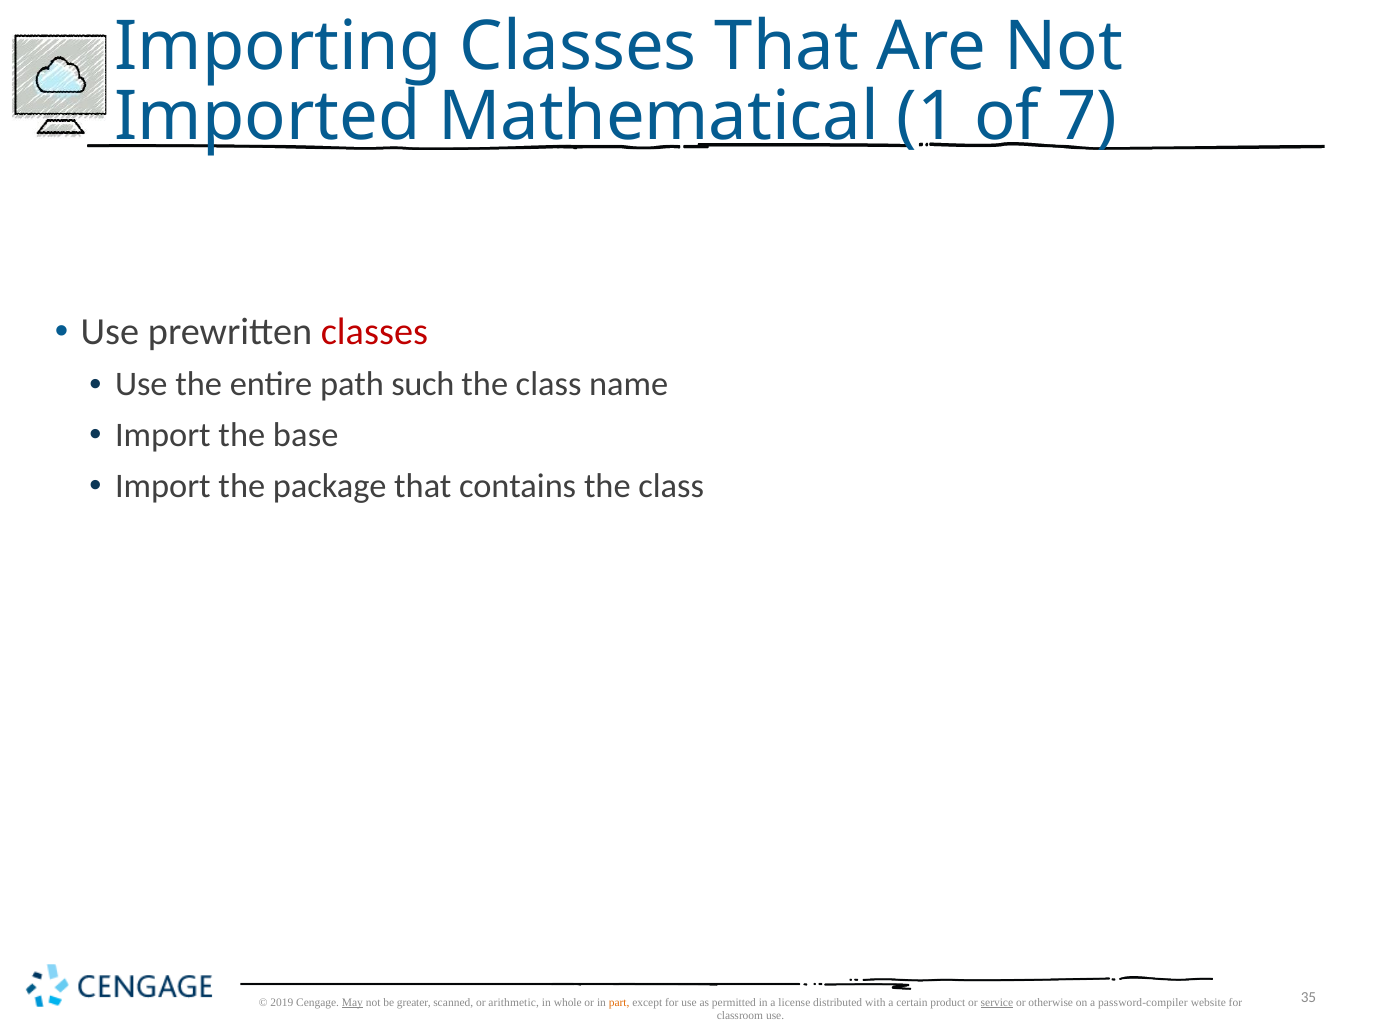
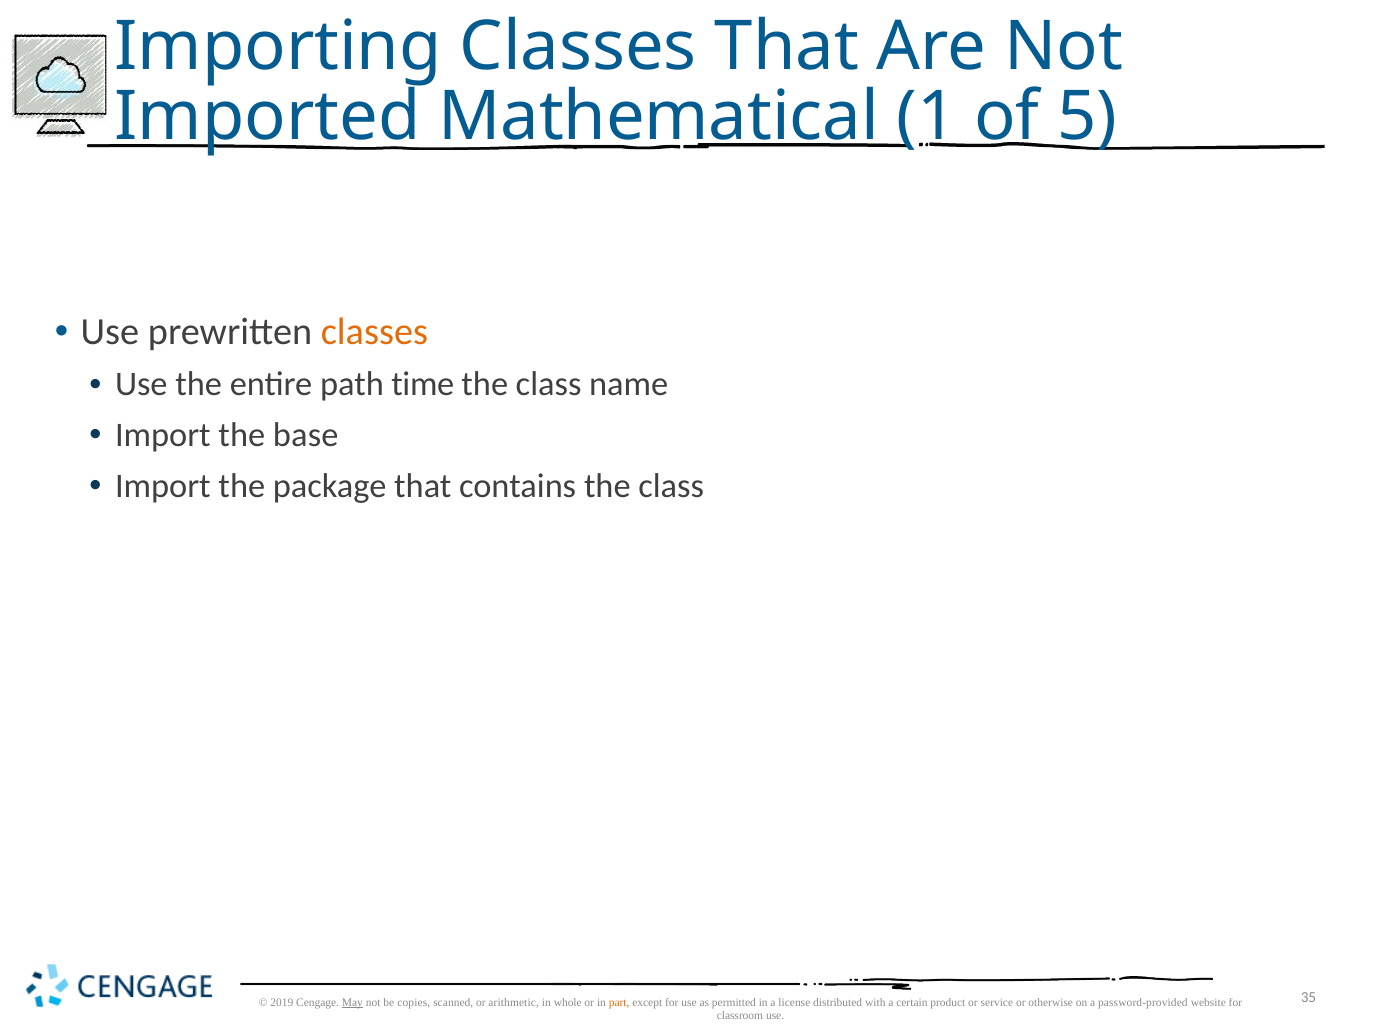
7: 7 -> 5 (1088, 117)
classes colour: red -> orange (374, 332)
such: such -> time (423, 385)
greater: greater -> copies (414, 1002)
service underline: present -> none (997, 1002)
password-compiler: password-compiler -> password-provided (1143, 1002)
